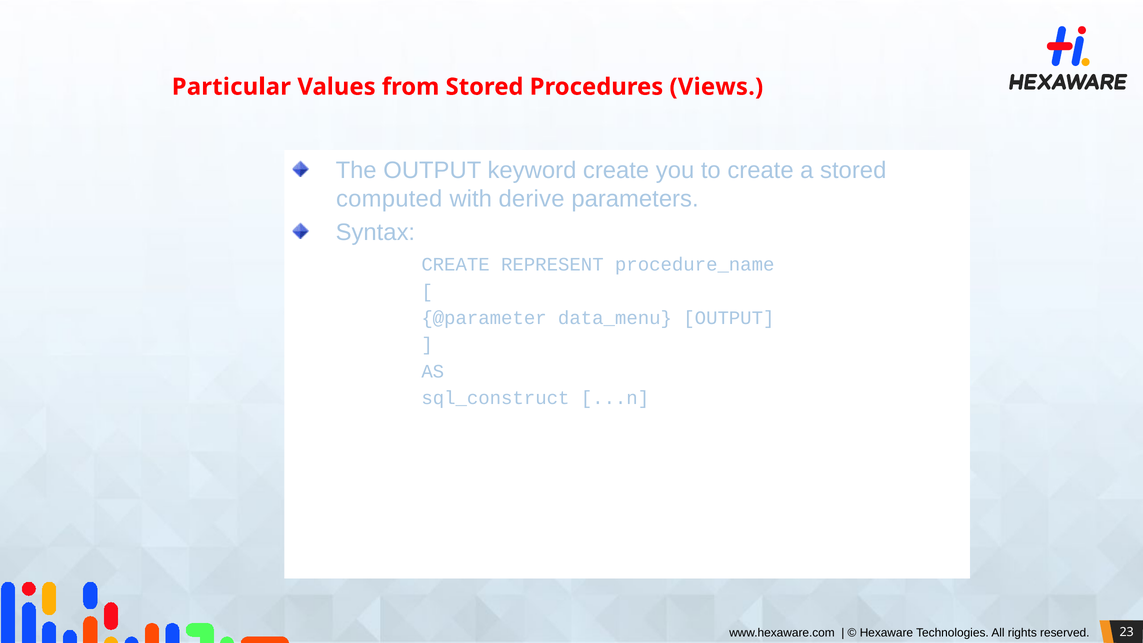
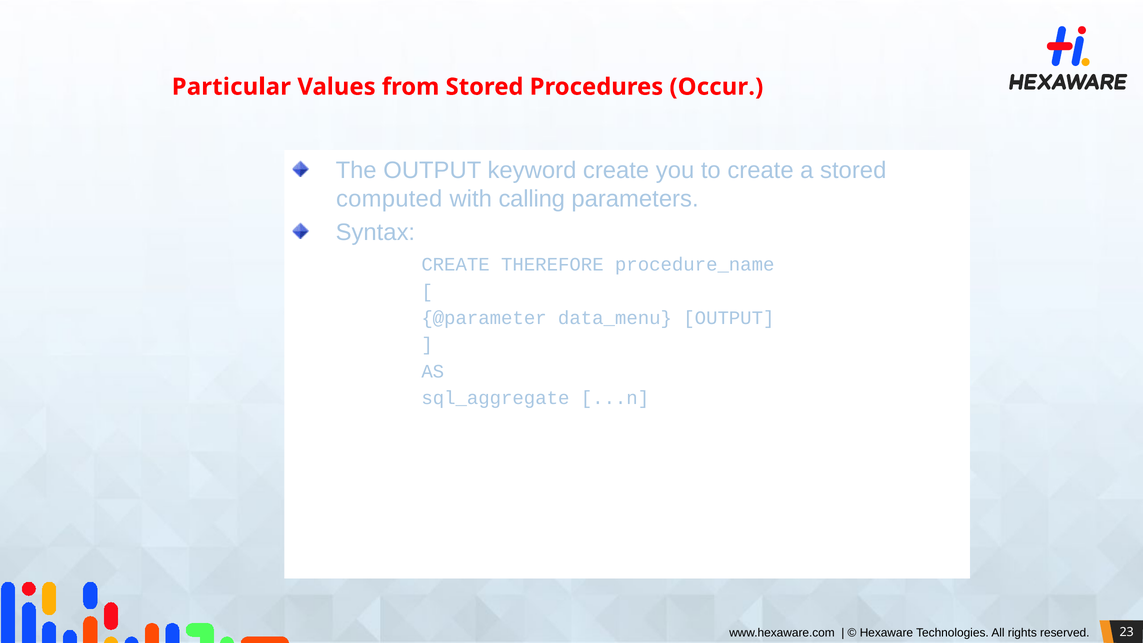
Views: Views -> Occur (716, 87)
derive: derive -> calling (532, 199)
REPRESENT: REPRESENT -> THEREFORE (552, 264)
sql_construct: sql_construct -> sql_aggregate (495, 398)
